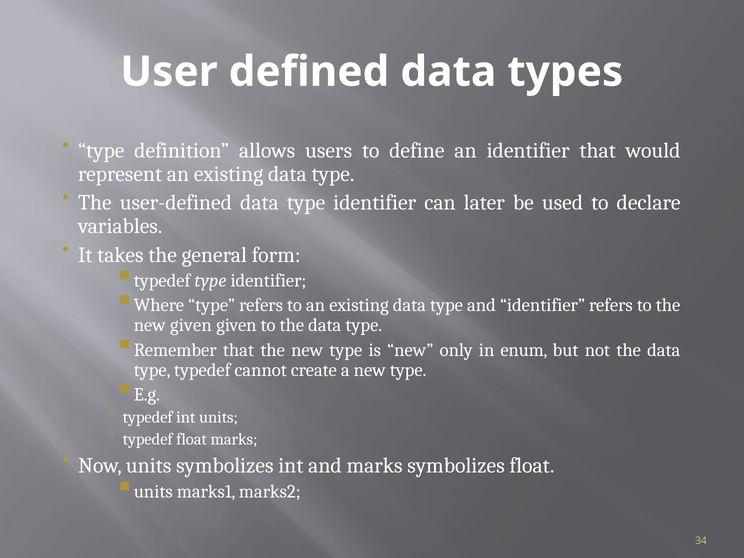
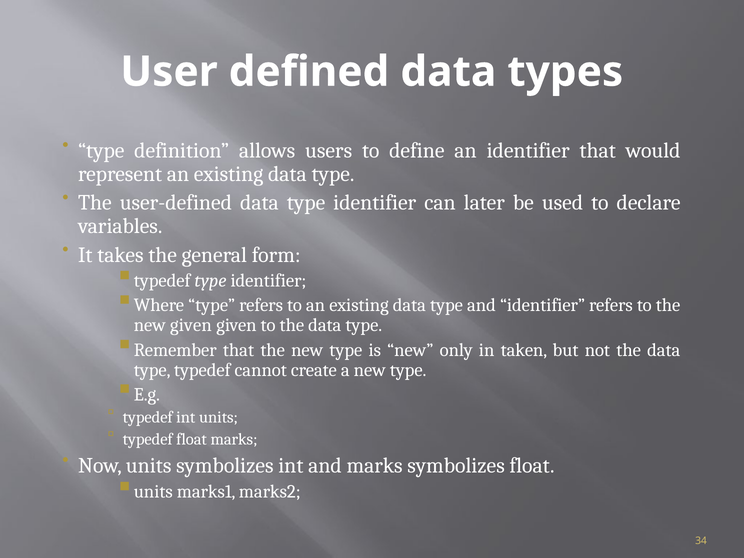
enum: enum -> taken (524, 350)
